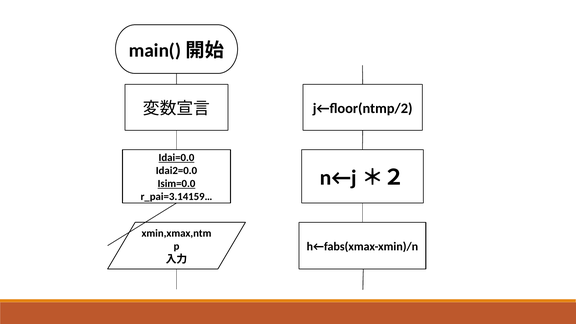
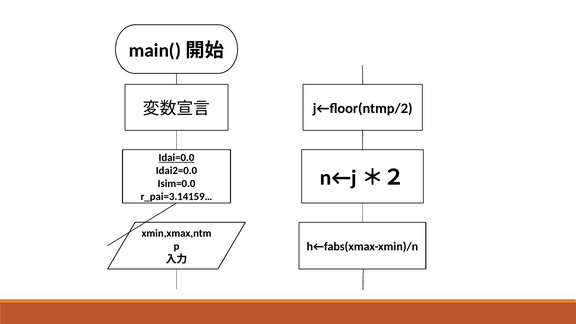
Isim=0.0 underline: present -> none (176, 184)
